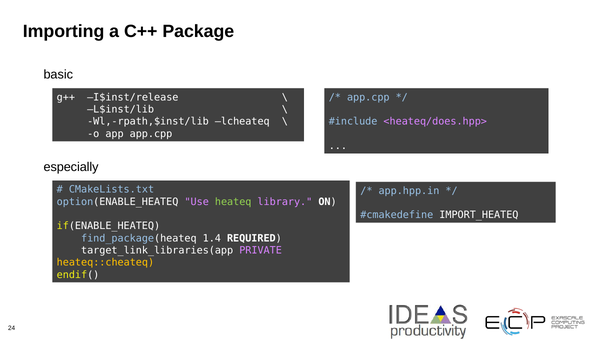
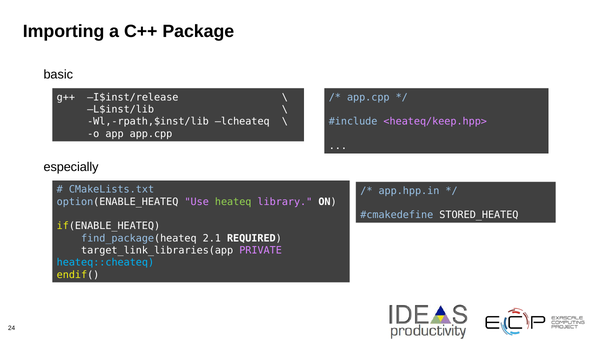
<heateq/does.hpp>: <heateq/does.hpp> -> <heateq/keep.hpp> (435, 122)
IMPORT_HEATEQ: IMPORT_HEATEQ -> STORED_HEATEQ (479, 215)
1.4: 1.4 -> 2.1 (212, 238)
heateq::cheateq colour: yellow -> light blue (105, 263)
